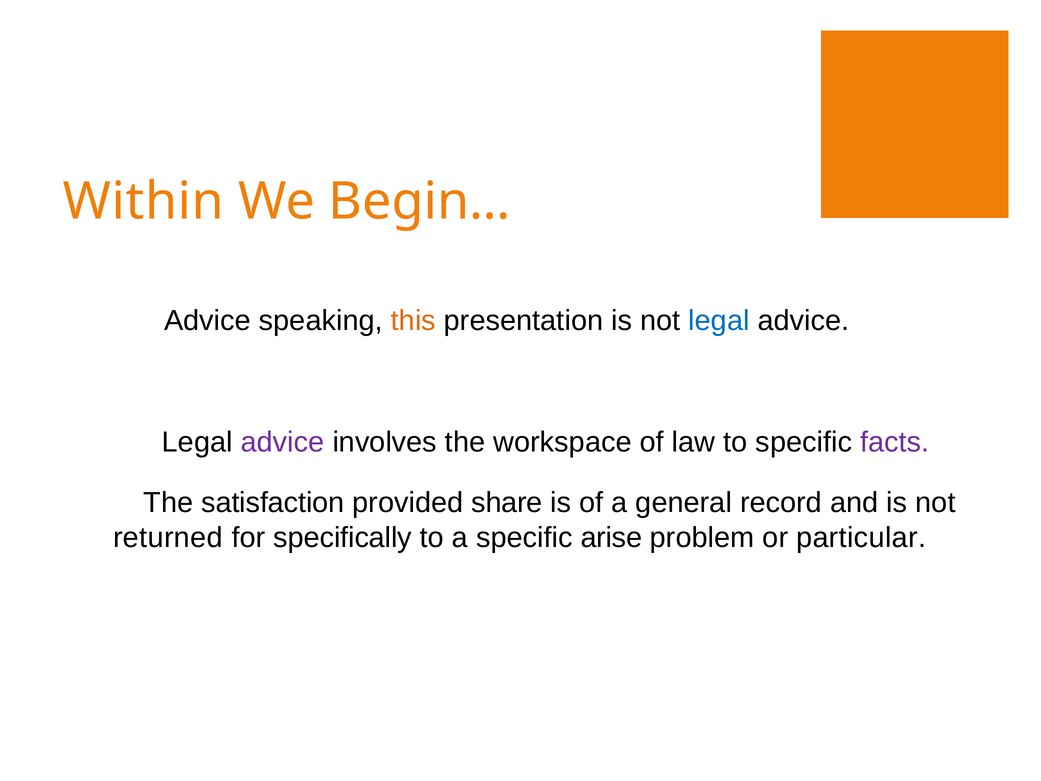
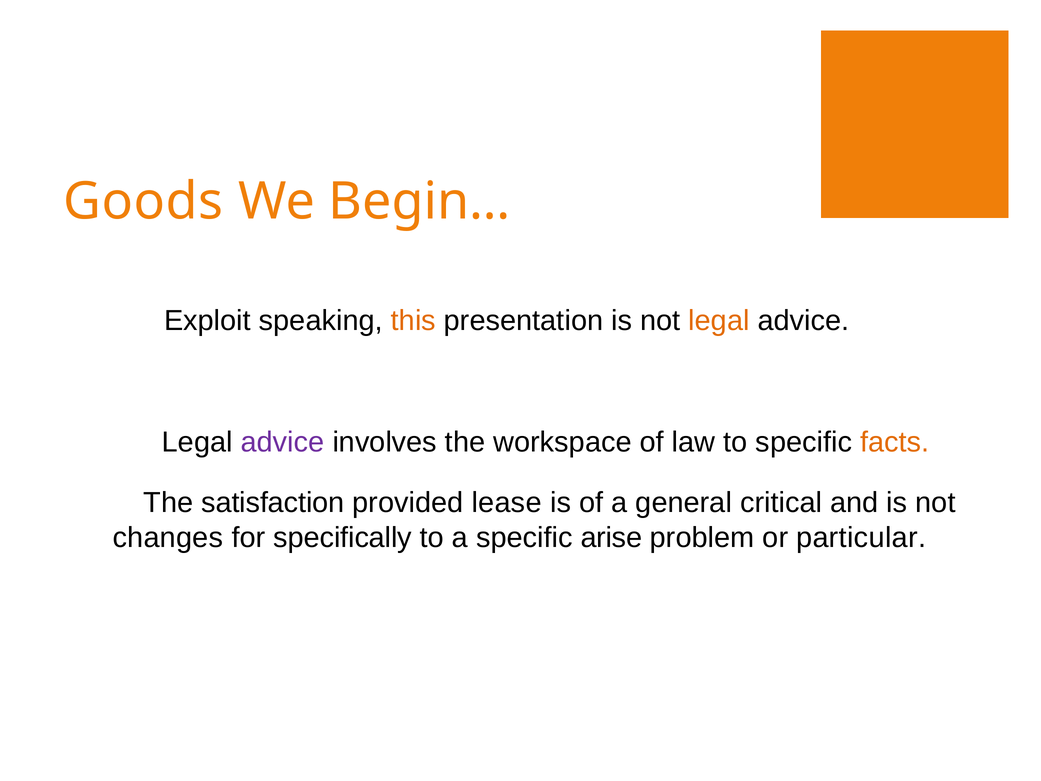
Within: Within -> Goods (143, 201)
Advice: Advice -> Exploit (207, 320)
legal colour: blue -> orange (719, 320)
facts colour: purple -> orange (895, 442)
share: share -> lease (507, 503)
record: record -> critical (781, 503)
returned: returned -> changes (168, 537)
